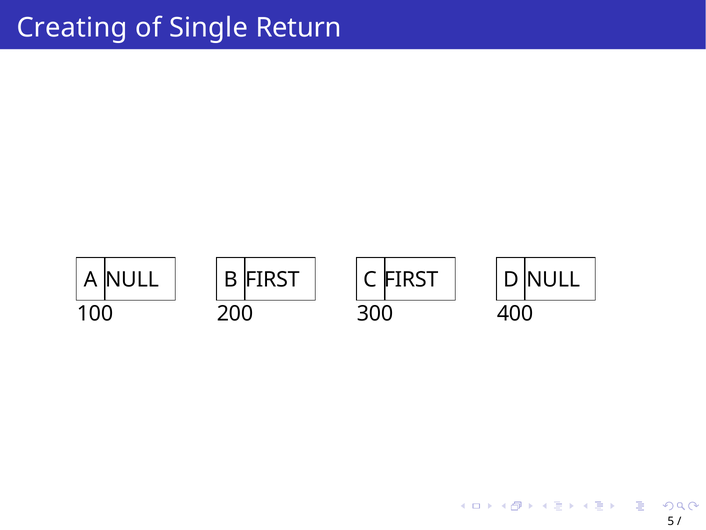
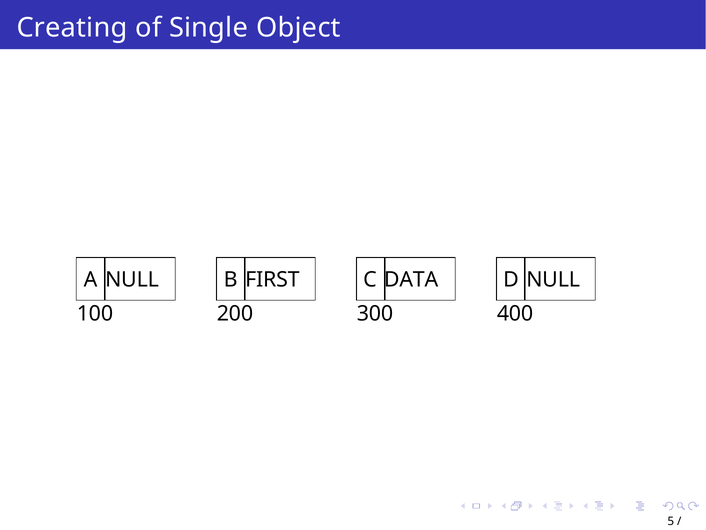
Return: Return -> Object (298, 28)
C FIRST: FIRST -> DATA (411, 279)
